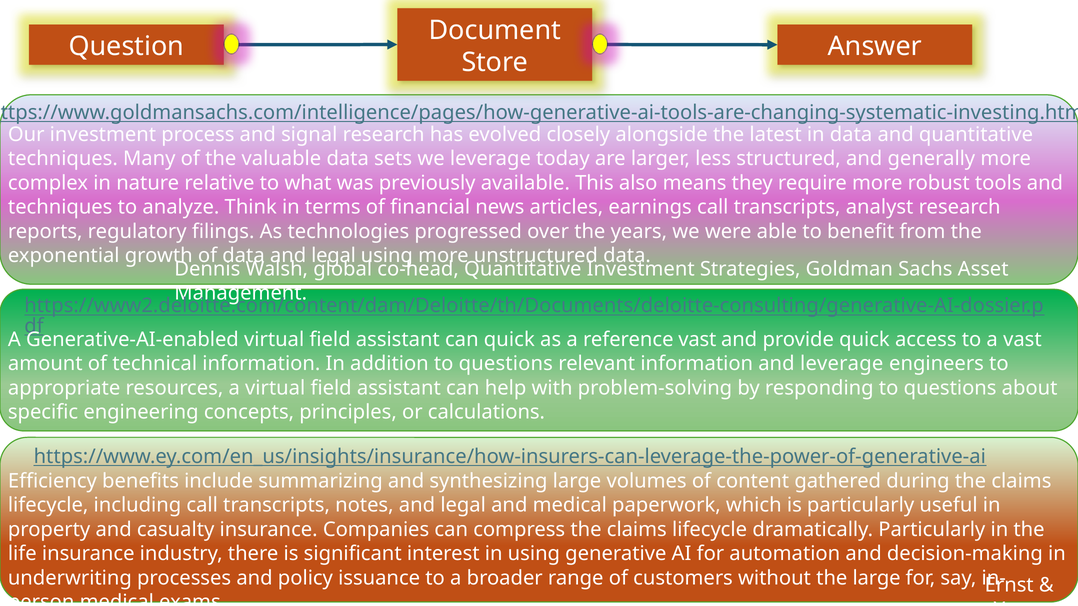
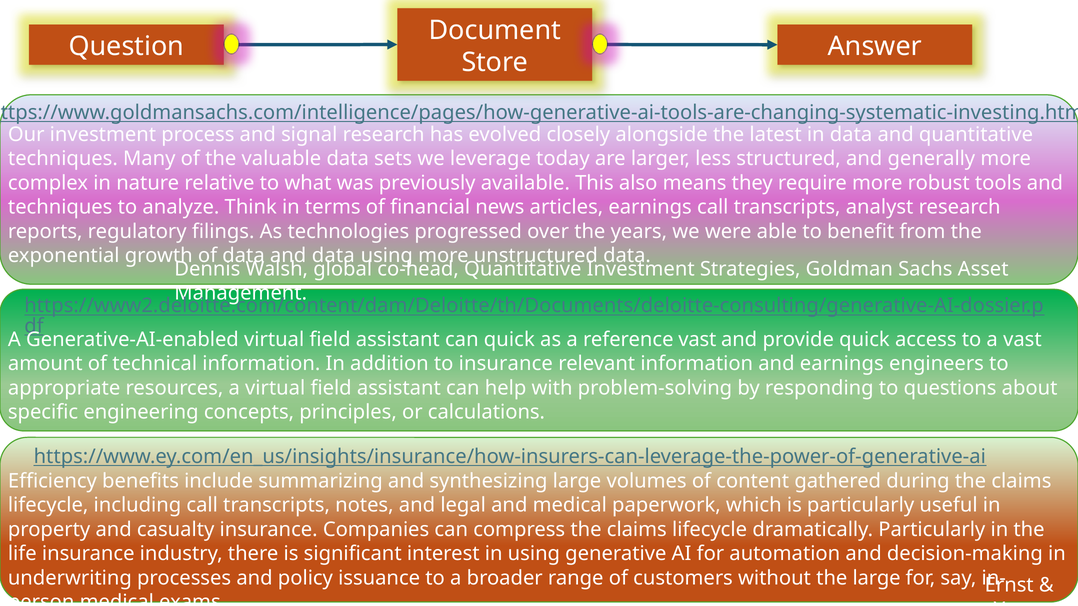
data and legal: legal -> data (333, 256)
addition to questions: questions -> insurance (506, 364)
and leverage: leverage -> earnings (842, 364)
